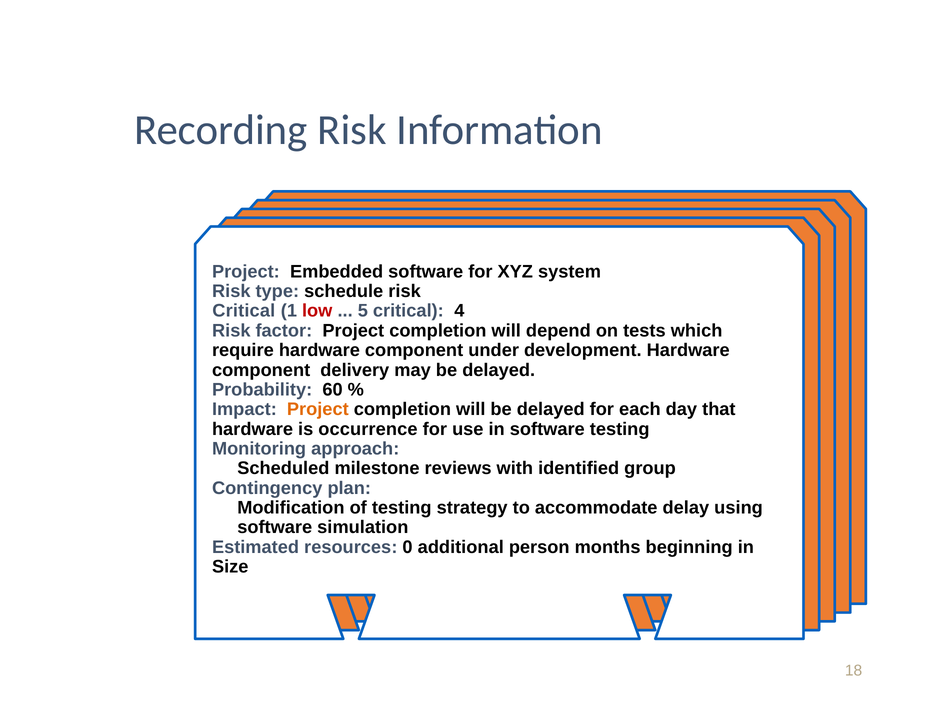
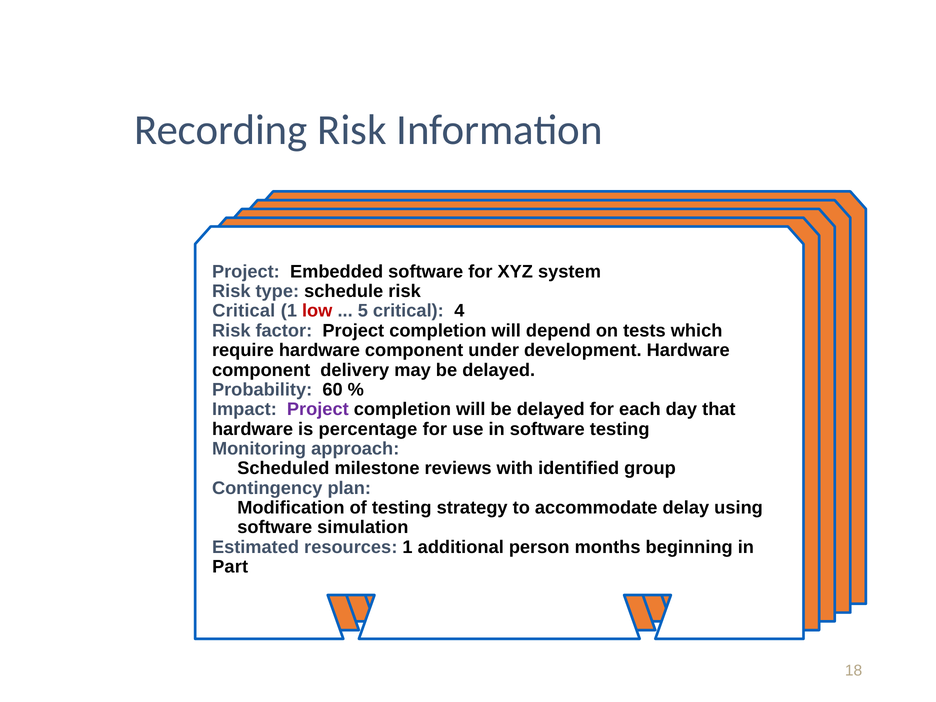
Project colour: orange -> purple (318, 409)
occurrence: occurrence -> percentage (368, 429)
resources 0: 0 -> 1 (408, 547)
Size: Size -> Part (230, 567)
